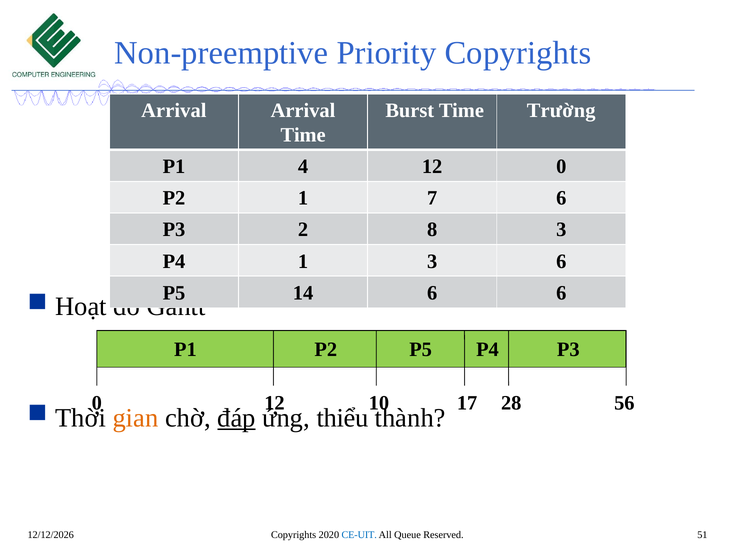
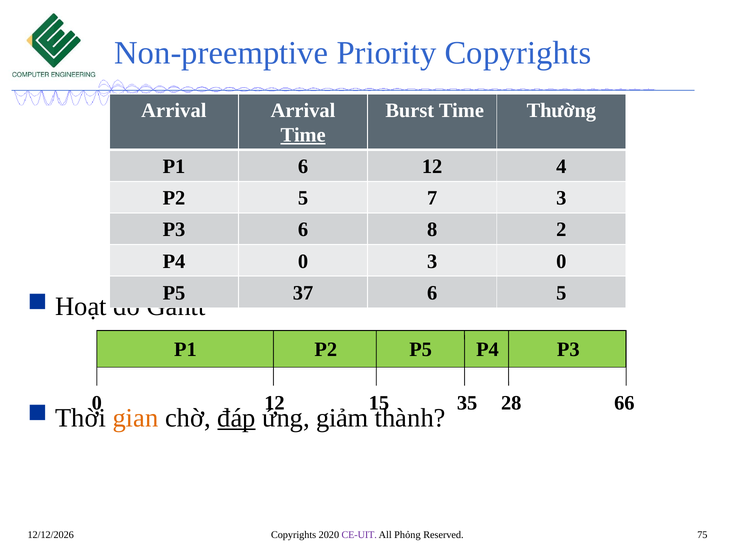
Trường: Trường -> Thường (561, 111)
Time underline: none -> present (303, 135)
P1 4: 4 -> 6 (303, 167)
12 0: 0 -> 4 (561, 167)
P2 1: 1 -> 5 (303, 198)
7 6: 6 -> 3 (561, 198)
P3 2: 2 -> 6 (303, 230)
8 3: 3 -> 2 (561, 230)
P4 1: 1 -> 0 (303, 261)
3 6: 6 -> 0 (561, 261)
14: 14 -> 37 (303, 293)
6 6: 6 -> 5 (561, 293)
10: 10 -> 15 (379, 403)
17: 17 -> 35 (467, 403)
56: 56 -> 66 (624, 403)
thiểu: thiểu -> giảm (343, 418)
CE-UIT colour: blue -> purple (359, 535)
Queue: Queue -> Phỏng (407, 535)
51: 51 -> 75 (702, 535)
